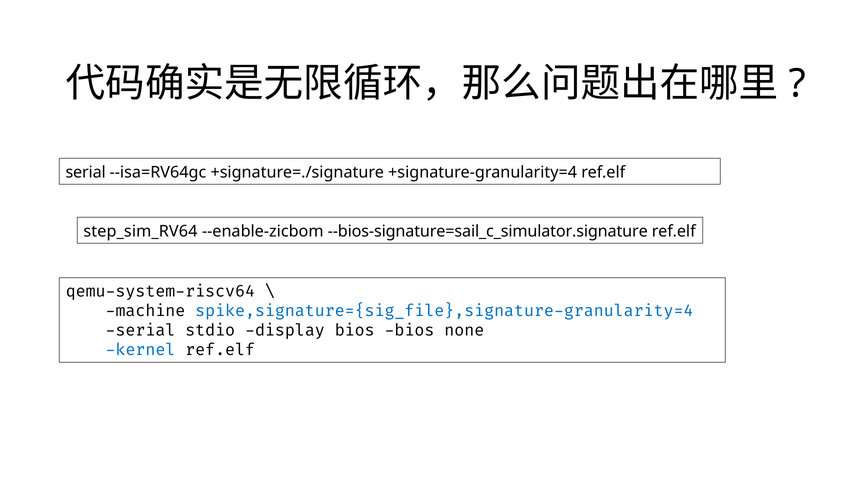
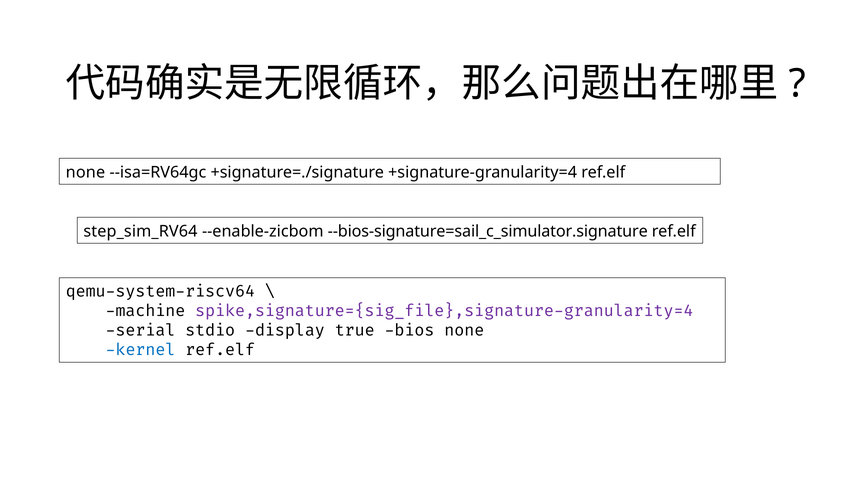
serial: serial -> none (85, 172)
spike,signature={sig_file},signature-granularity=4 colour: blue -> purple (444, 311)
display bios: bios -> true (355, 330)
